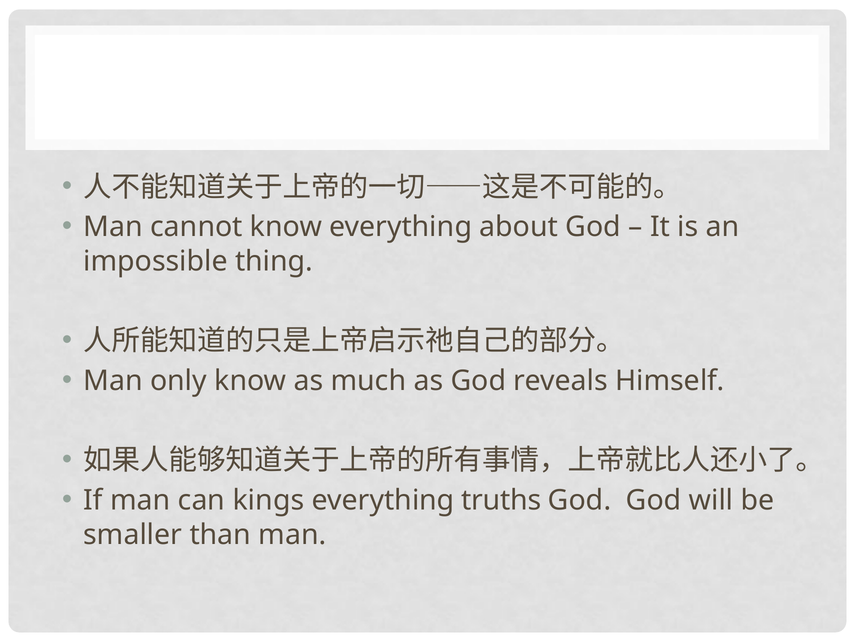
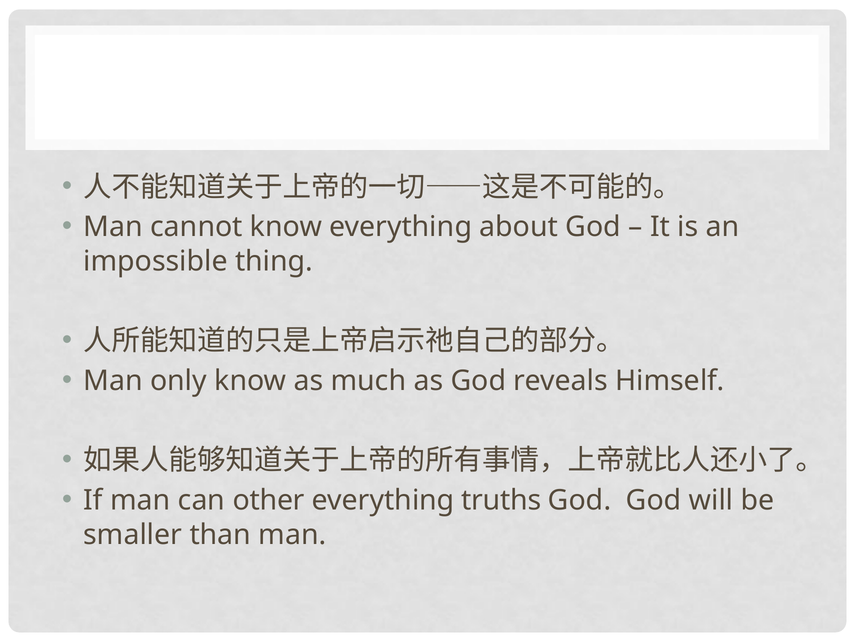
kings: kings -> other (269, 501)
